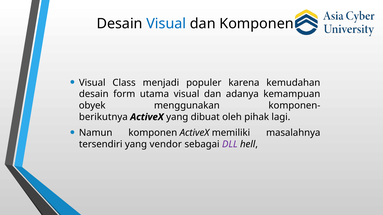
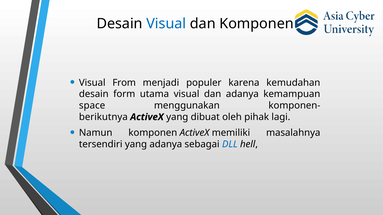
Class: Class -> From (124, 83)
obyek: obyek -> space (92, 106)
yang vendor: vendor -> adanya (166, 145)
DLL colour: purple -> blue (230, 145)
